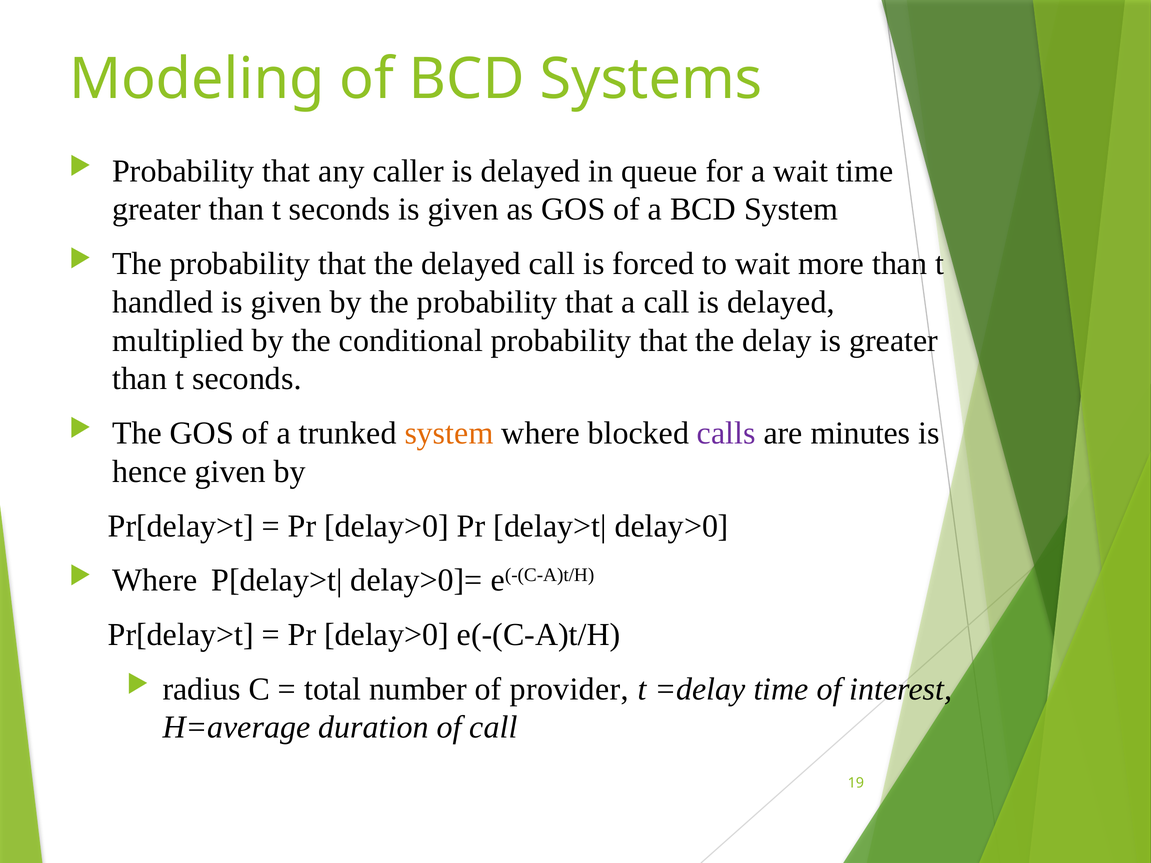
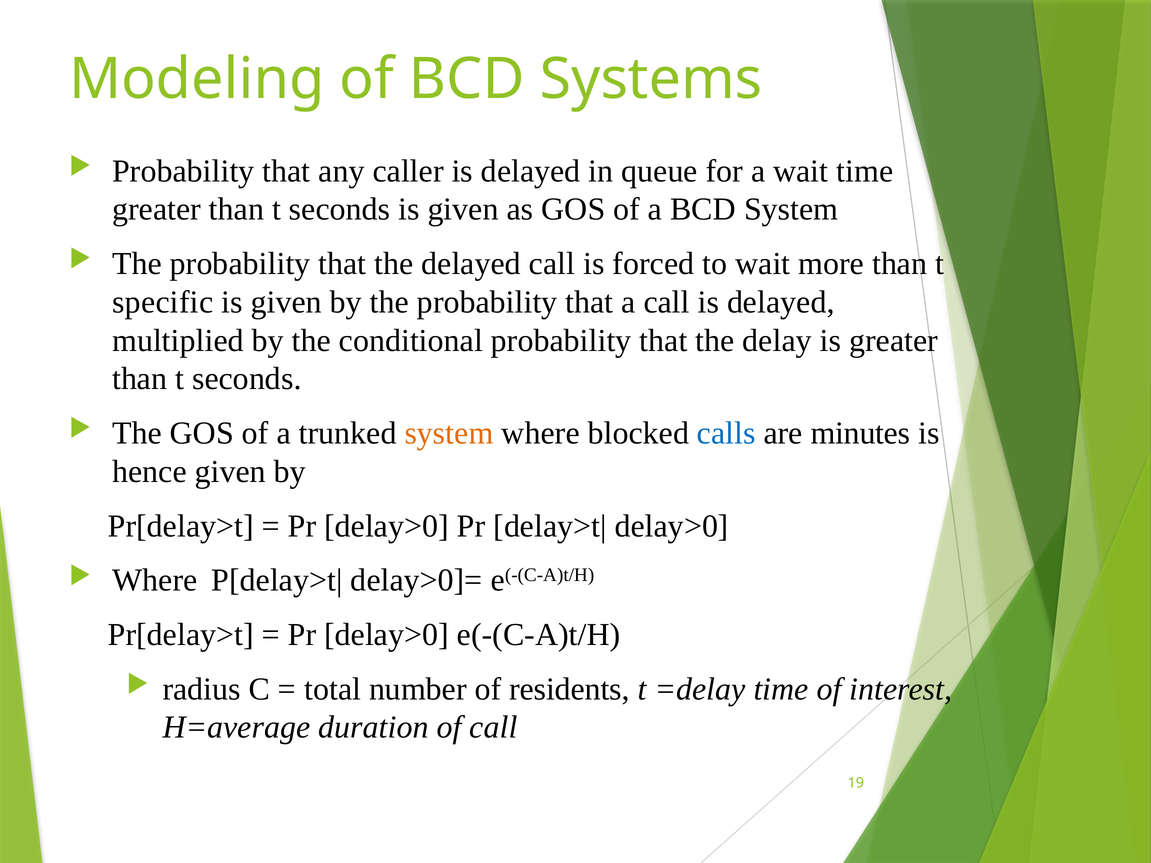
handled: handled -> specific (163, 302)
calls colour: purple -> blue (726, 433)
provider: provider -> residents (570, 689)
